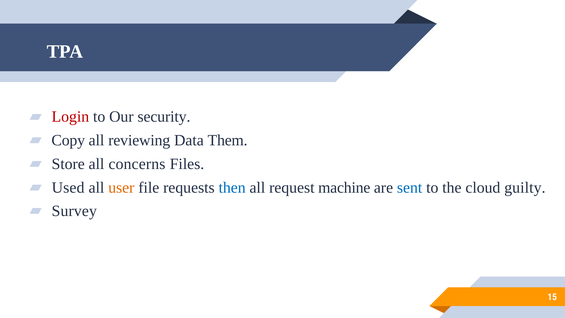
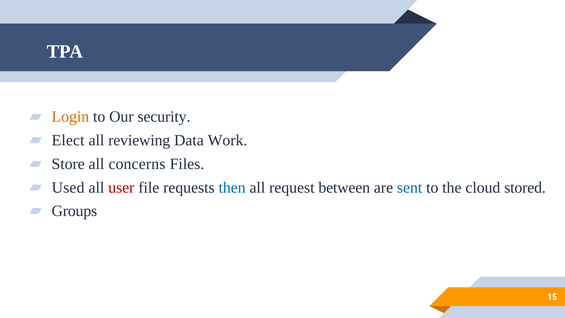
Login colour: red -> orange (70, 117)
Copy: Copy -> Elect (68, 140)
Them: Them -> Work (228, 140)
user colour: orange -> red (121, 187)
machine: machine -> between (344, 187)
guilty: guilty -> stored (525, 187)
Survey: Survey -> Groups (74, 211)
